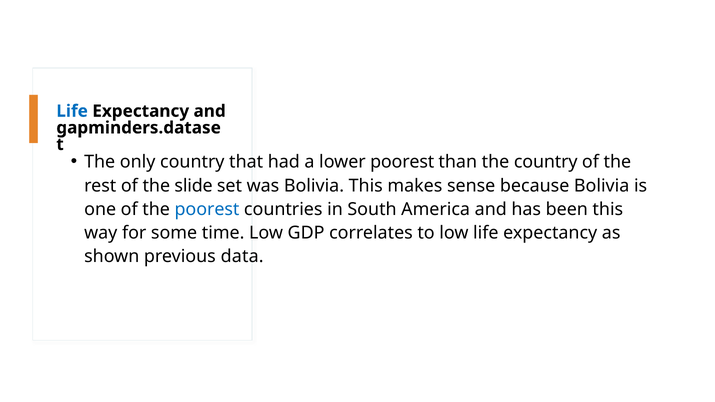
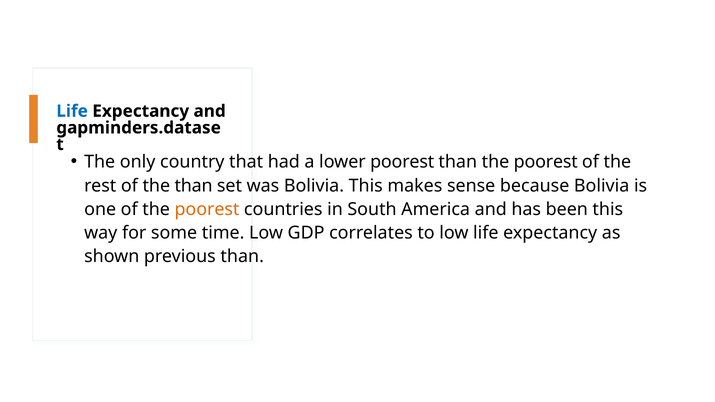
than the country: country -> poorest (546, 162)
the slide: slide -> than (194, 186)
poorest colour: blue -> orange (207, 209)
previous data: data -> than (242, 256)
